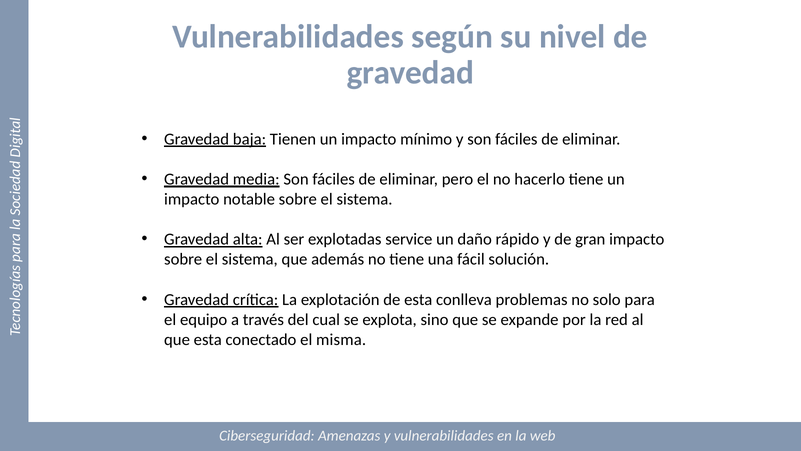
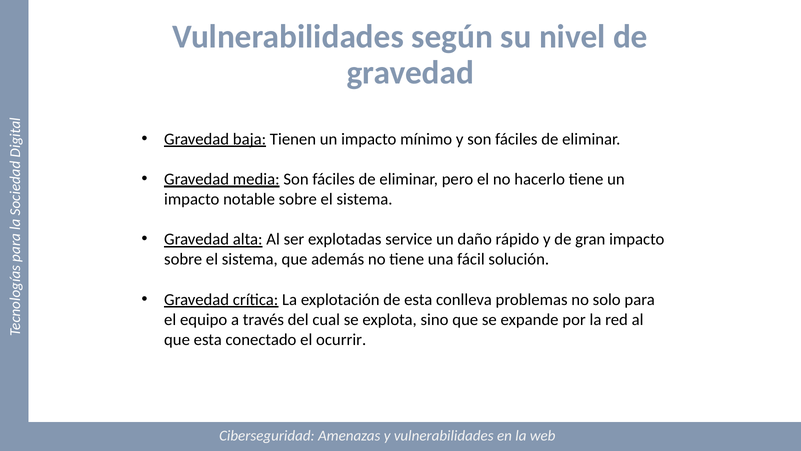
misma: misma -> ocurrir (341, 339)
